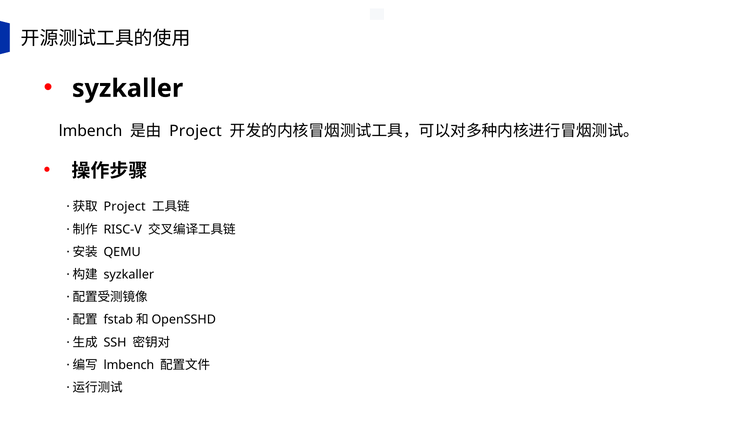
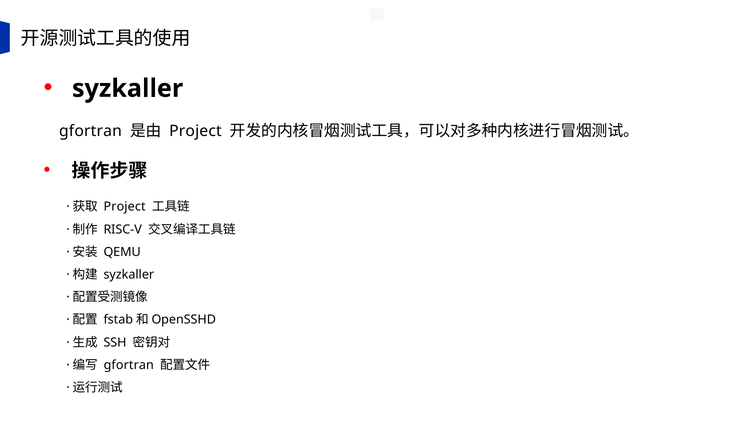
lmbench: lmbench -> gfortran (90, 131)
lmbench: lmbench -> gfortran (129, 365)
